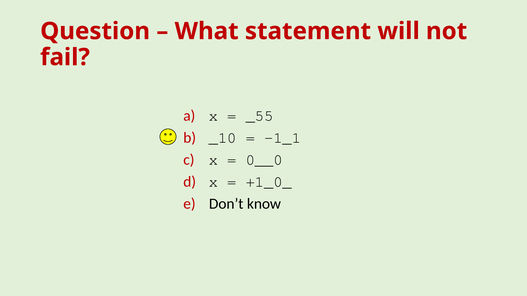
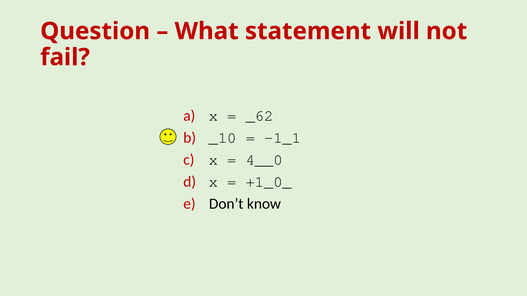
_55: _55 -> _62 (260, 116)
0__0: 0__0 -> 4__0 (264, 160)
